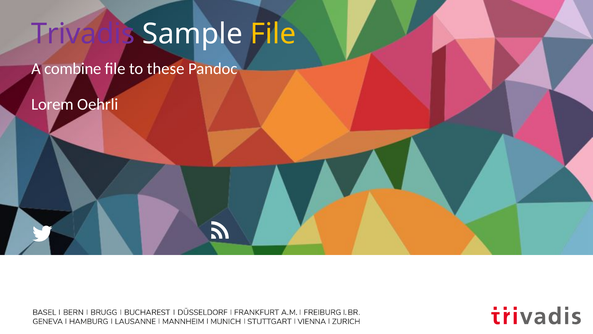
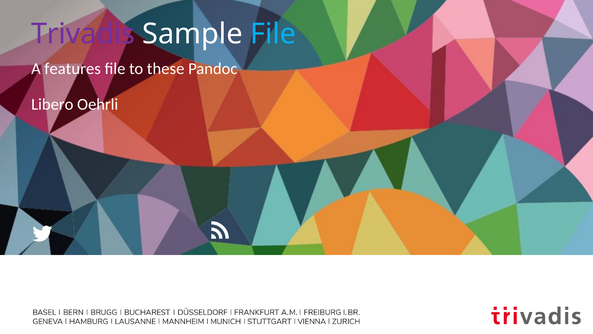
File colour: yellow -> light blue (273, 34)
combine: combine -> features (73, 69)
Lorem: Lorem -> Libero (52, 104)
